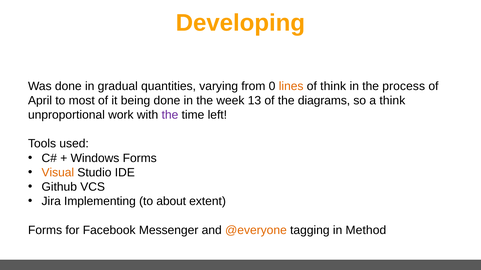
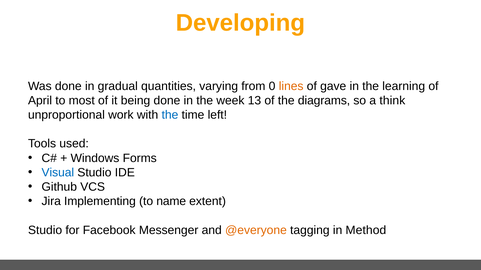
of think: think -> gave (333, 86)
process: process -> learning (404, 86)
the colour: purple -> blue (170, 115)
Visual colour: orange -> blue (58, 173)
about: about -> name (171, 202)
Forms: Forms -> Studio (45, 231)
